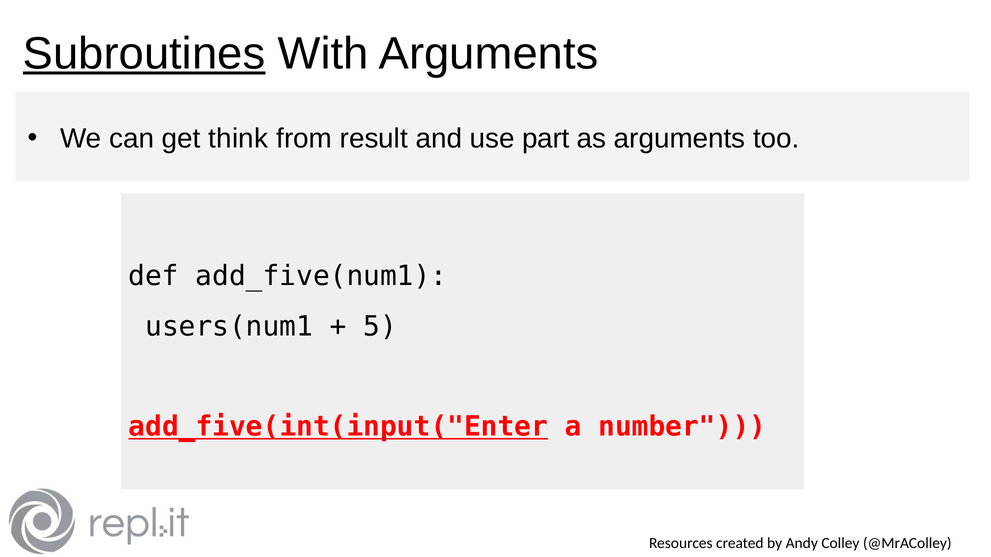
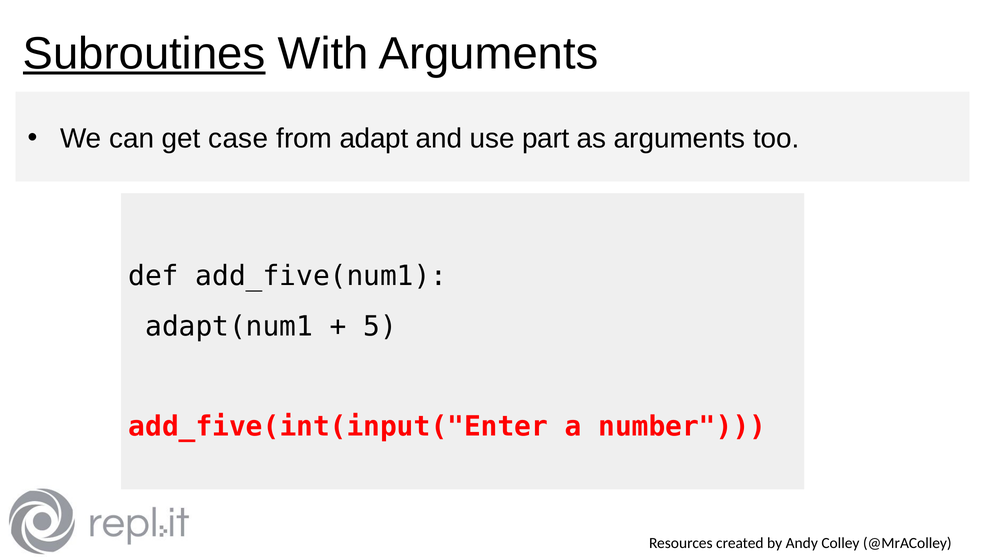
think: think -> case (238, 139)
result: result -> adapt (374, 139)
users(num1: users(num1 -> adapt(num1 (229, 327)
add_five(int(input("Enter underline: present -> none (338, 427)
